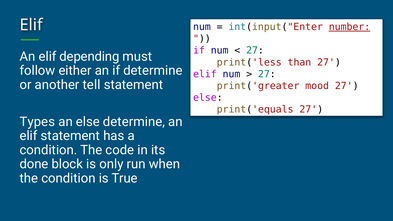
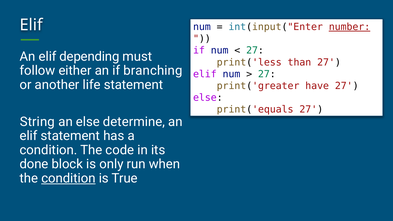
if determine: determine -> branching (153, 71)
tell: tell -> life (92, 85)
mood: mood -> have (317, 86)
Types: Types -> String (37, 122)
condition underline: none -> present (68, 178)
